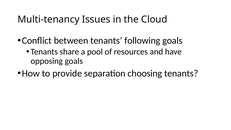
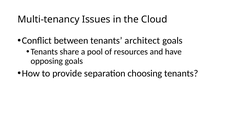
following: following -> architect (142, 41)
